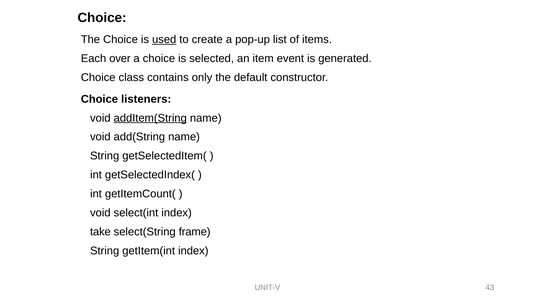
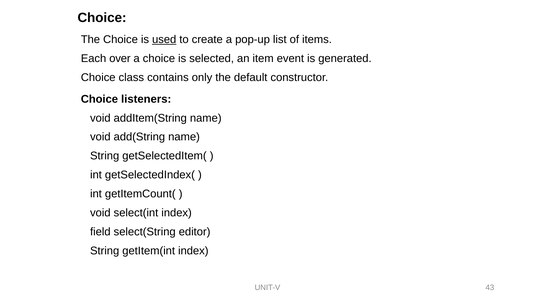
addItem(String underline: present -> none (150, 118)
take: take -> field (100, 232)
frame: frame -> editor (195, 232)
